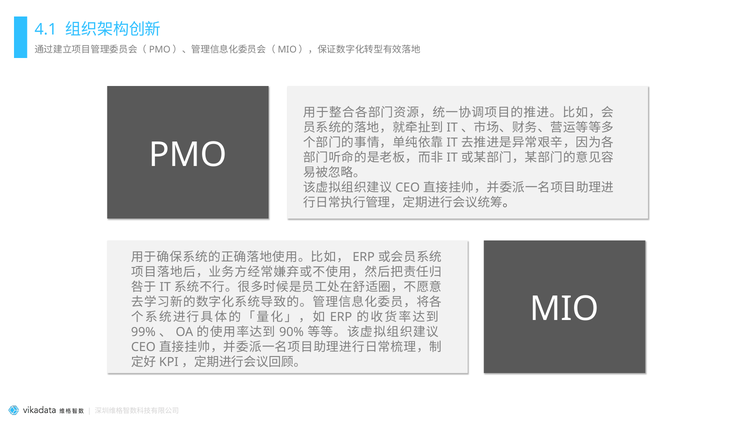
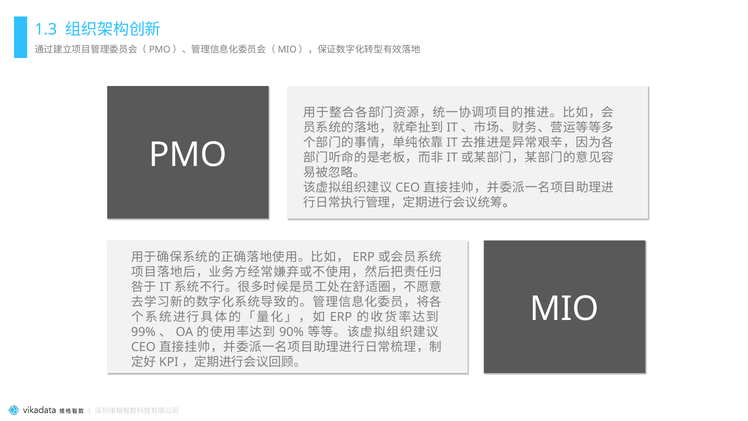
4.1: 4.1 -> 1.3 (46, 29)
